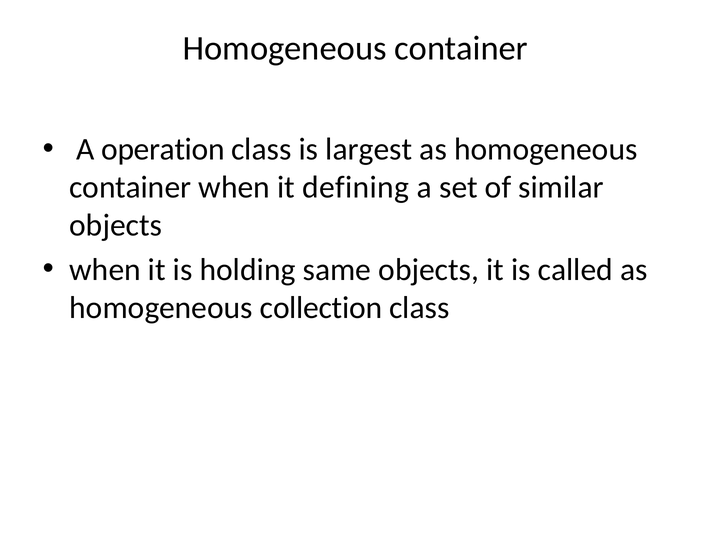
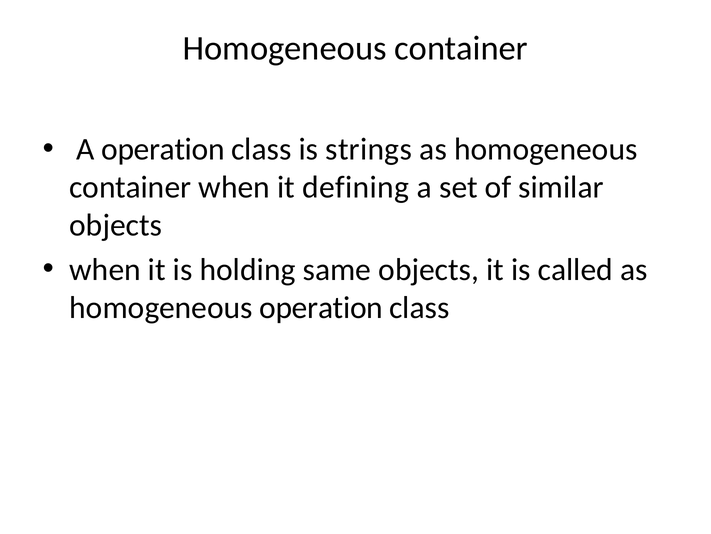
largest: largest -> strings (369, 149)
homogeneous collection: collection -> operation (321, 307)
